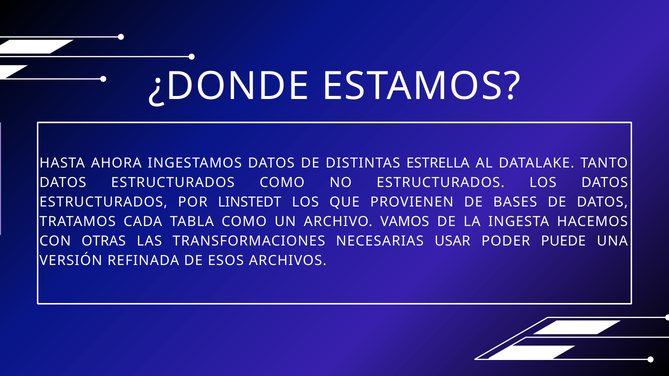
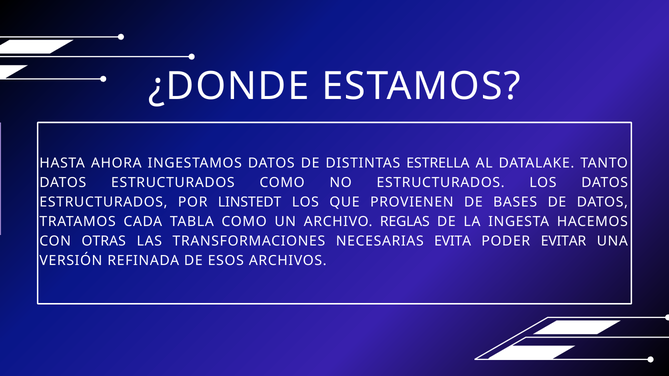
VAMOS: VAMOS -> REGLAS (405, 222)
USAR: USAR -> EVITA (453, 242)
PUEDE: PUEDE -> EVITAR (564, 242)
